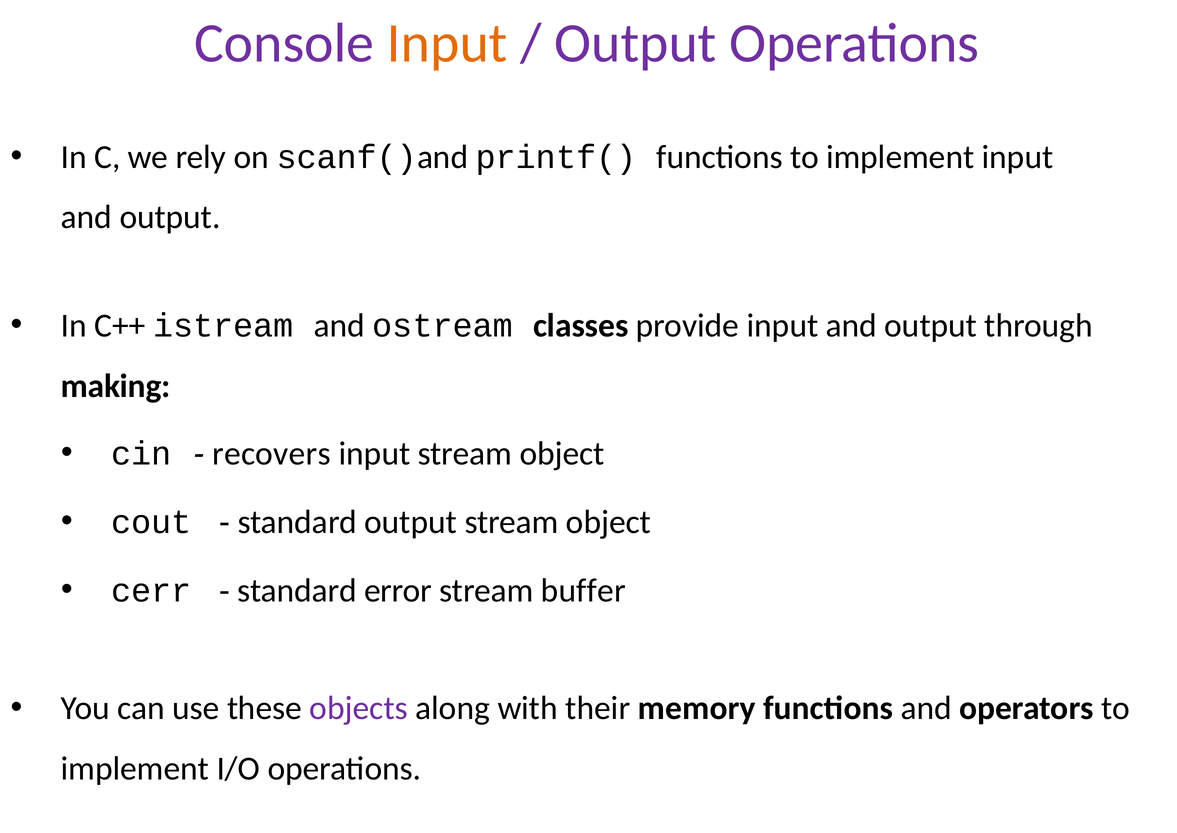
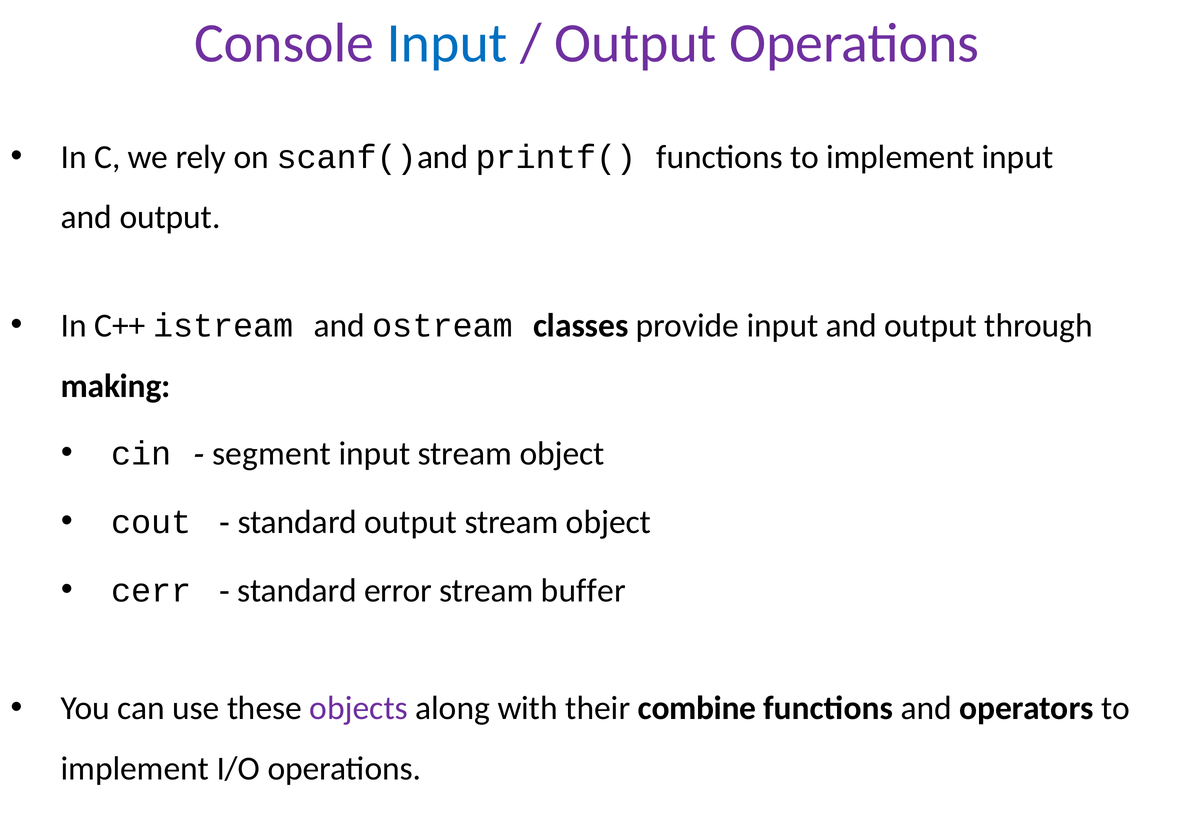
Input colour: orange -> blue (447, 43)
recovers: recovers -> segment (272, 453)
memory: memory -> combine (697, 708)
